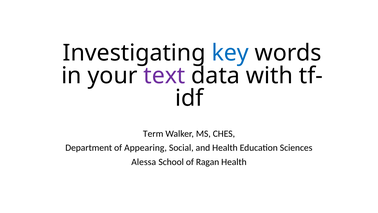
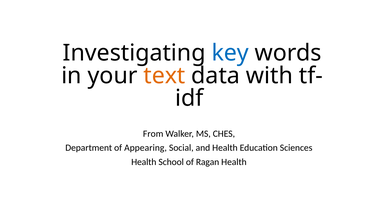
text colour: purple -> orange (164, 75)
Term: Term -> From (153, 133)
Alessa: Alessa -> Health (144, 162)
